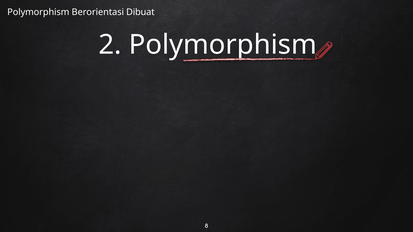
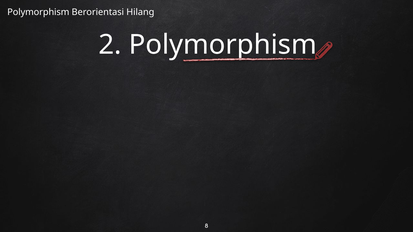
Dibuat: Dibuat -> Hilang (140, 12)
